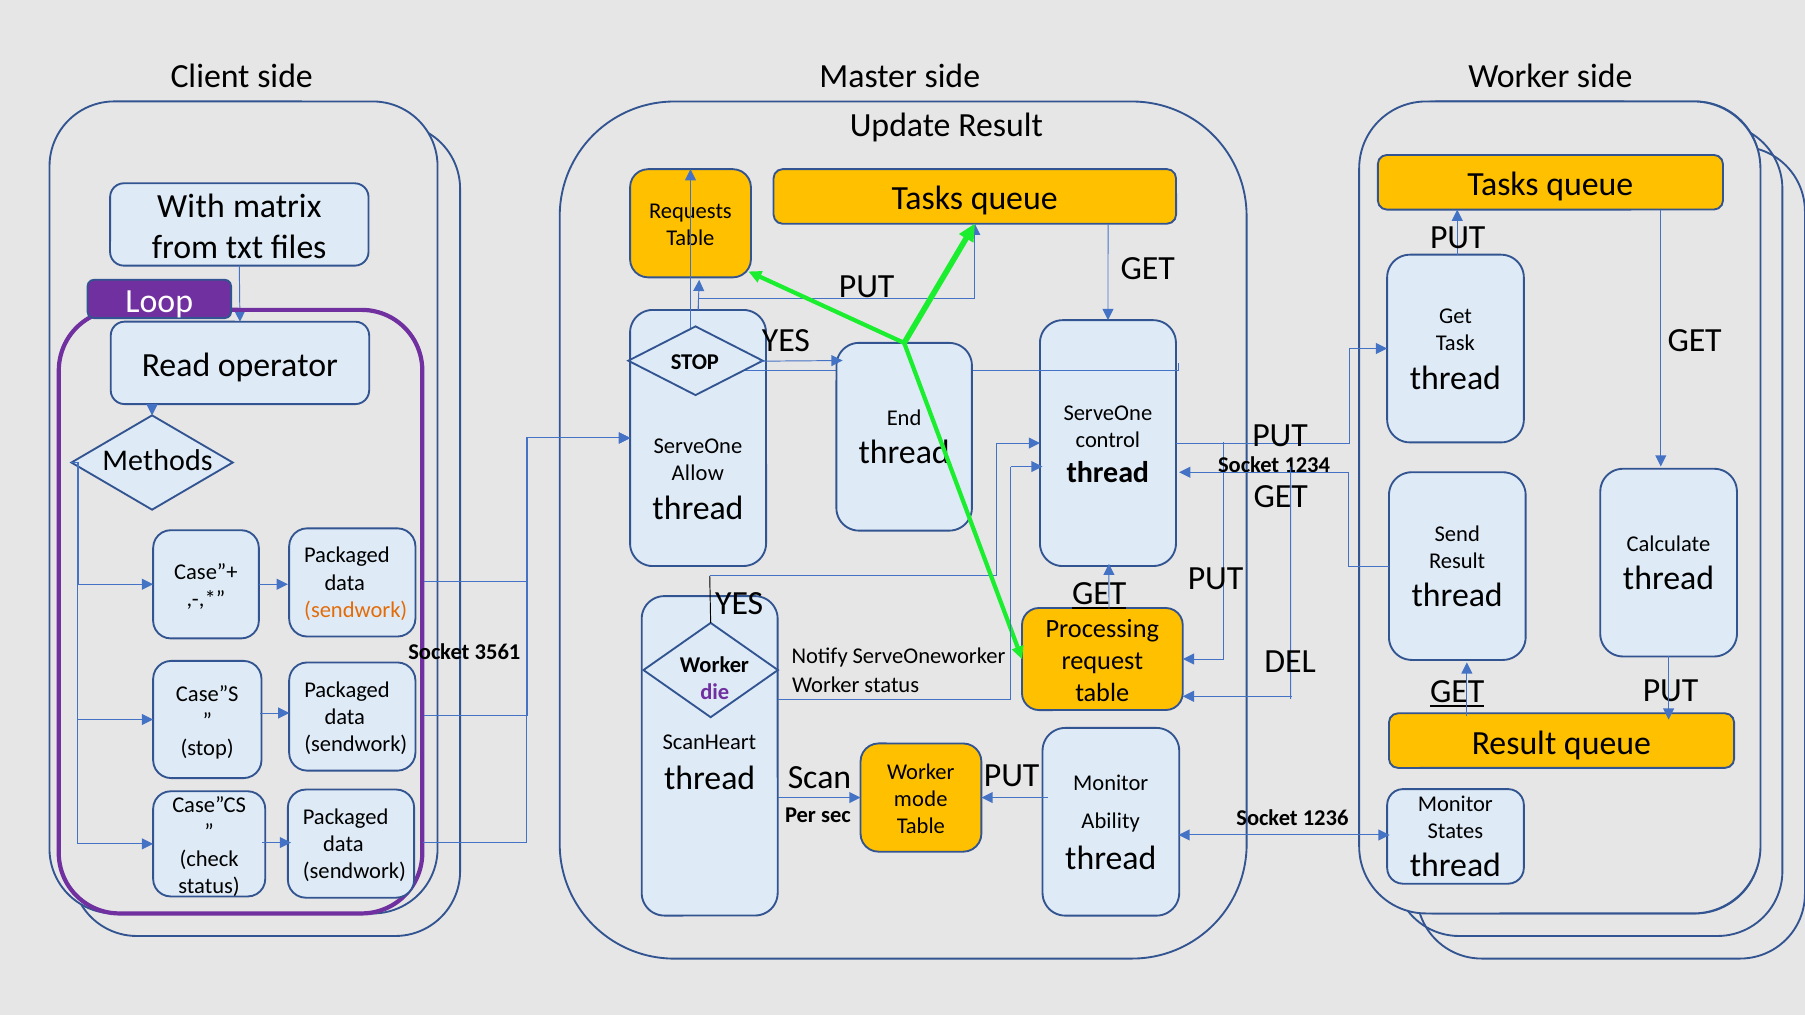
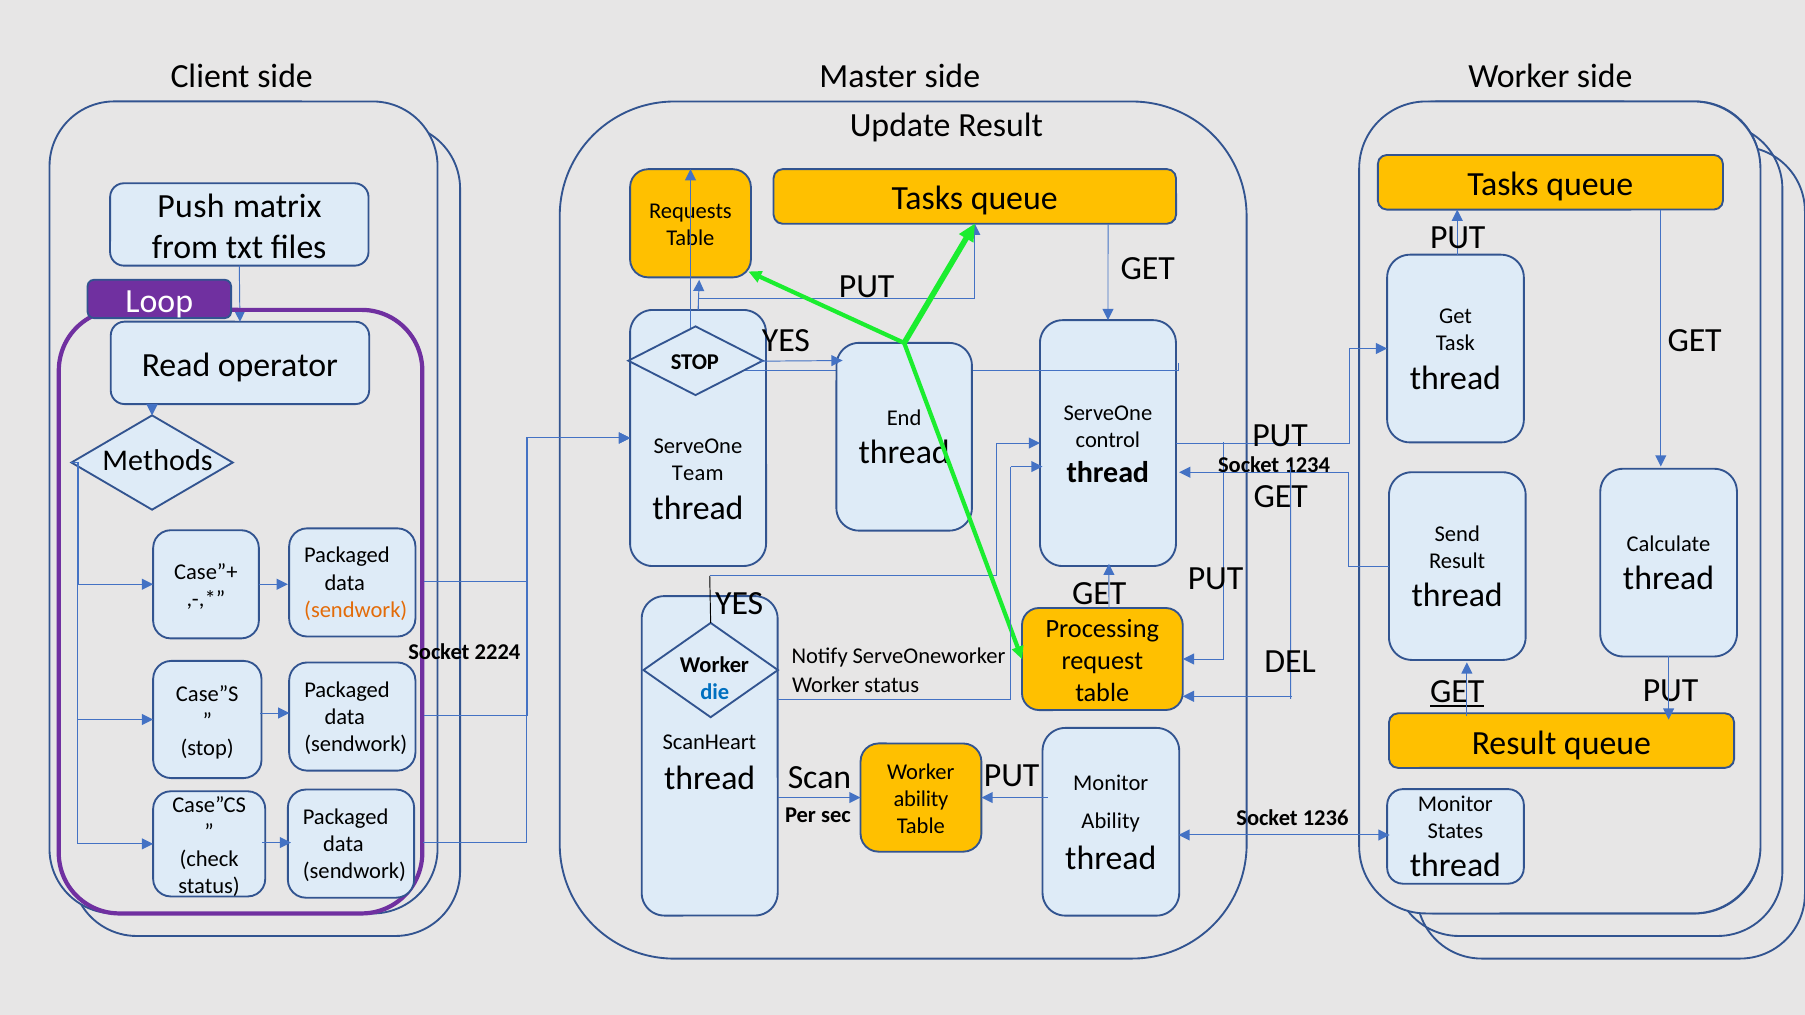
With: With -> Push (191, 207)
Allow: Allow -> Team (698, 474)
GET underline: present -> none (1099, 593)
3561: 3561 -> 2224 (498, 652)
die colour: purple -> blue (715, 692)
mode: mode -> ability (921, 799)
